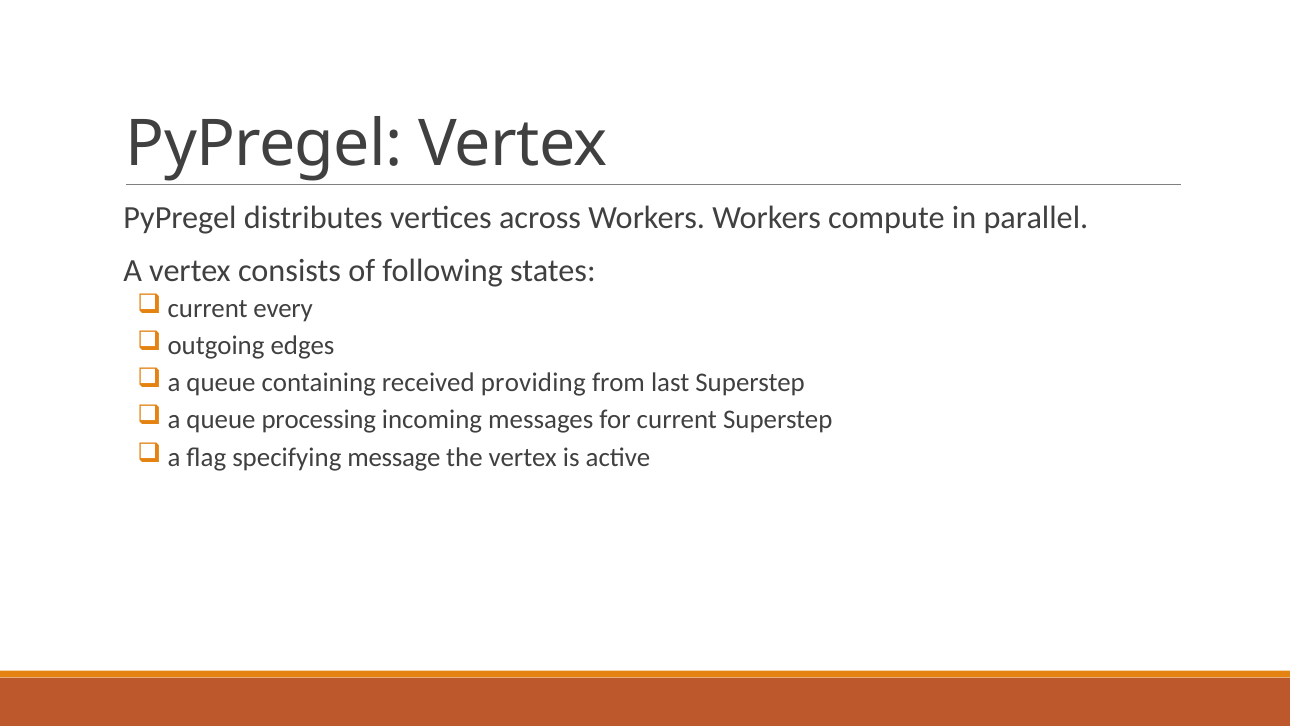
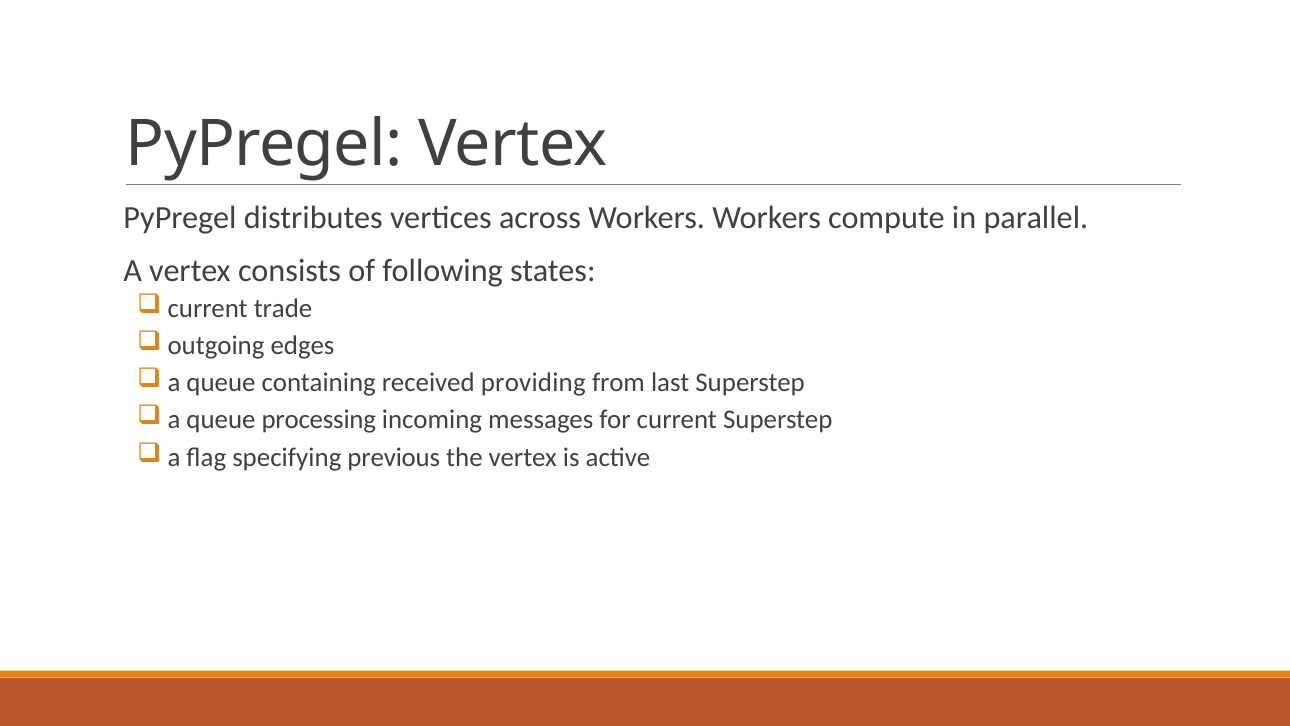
every: every -> trade (283, 308)
message: message -> previous (394, 457)
